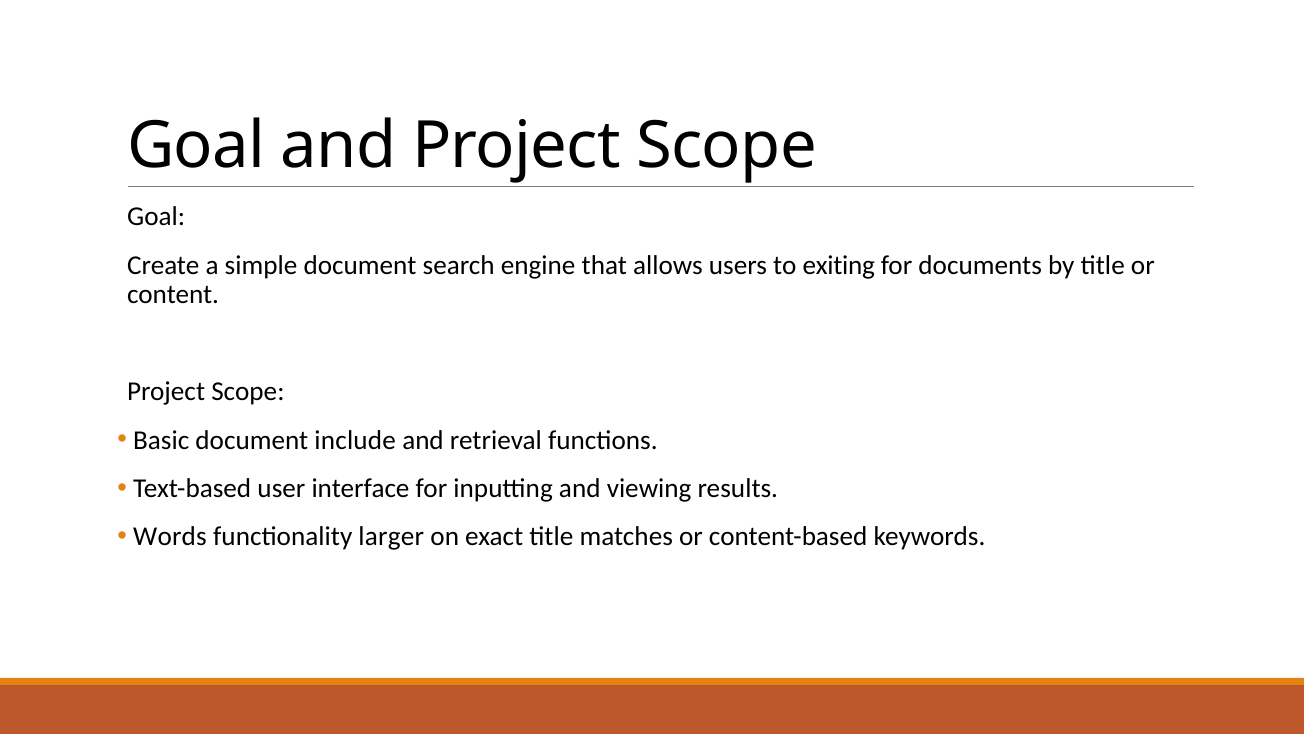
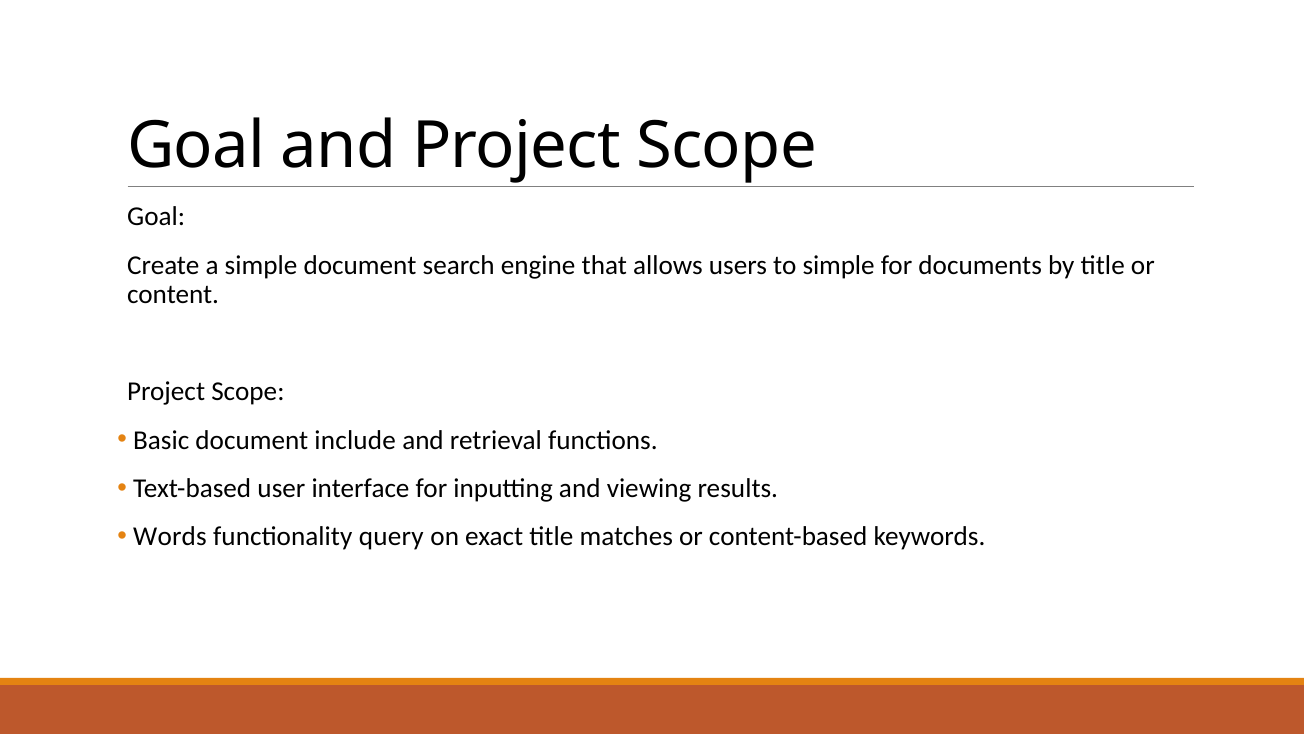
to exiting: exiting -> simple (839, 265)
larger: larger -> query (391, 537)
